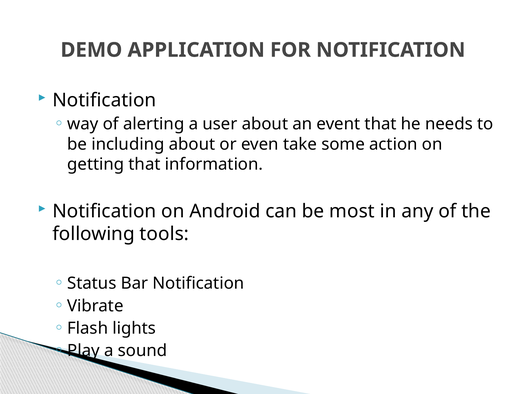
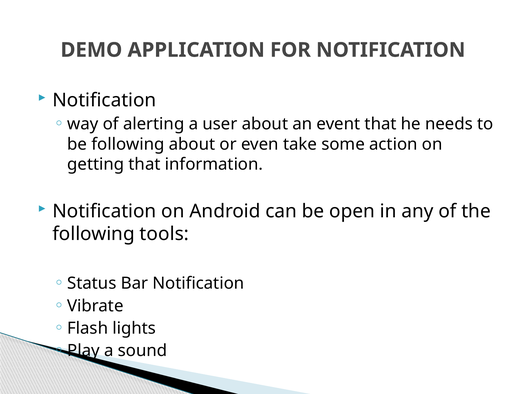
be including: including -> following (128, 144)
most: most -> open (352, 212)
